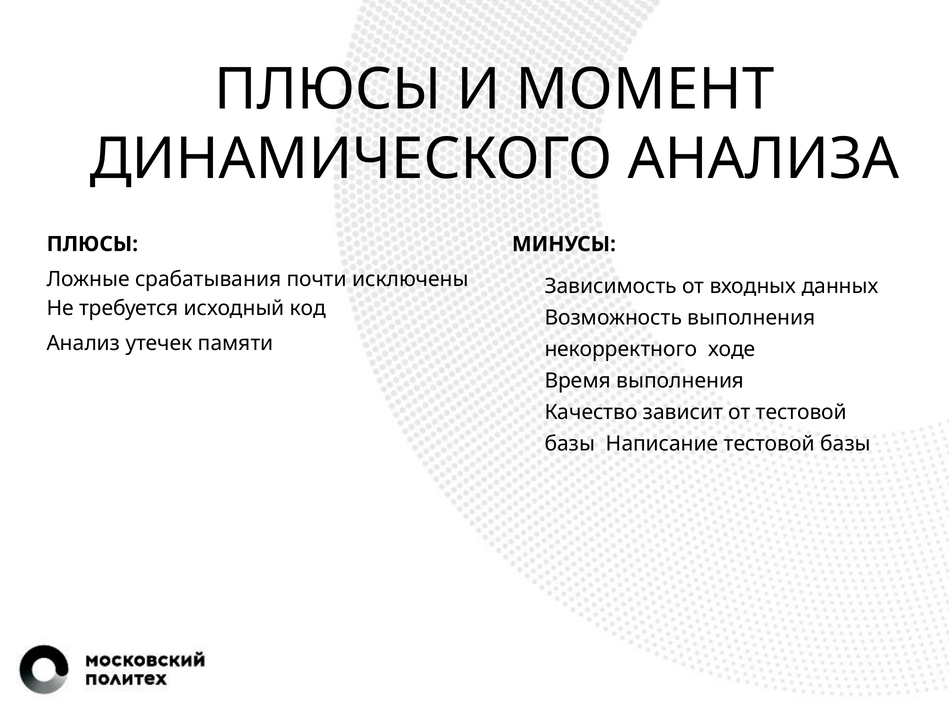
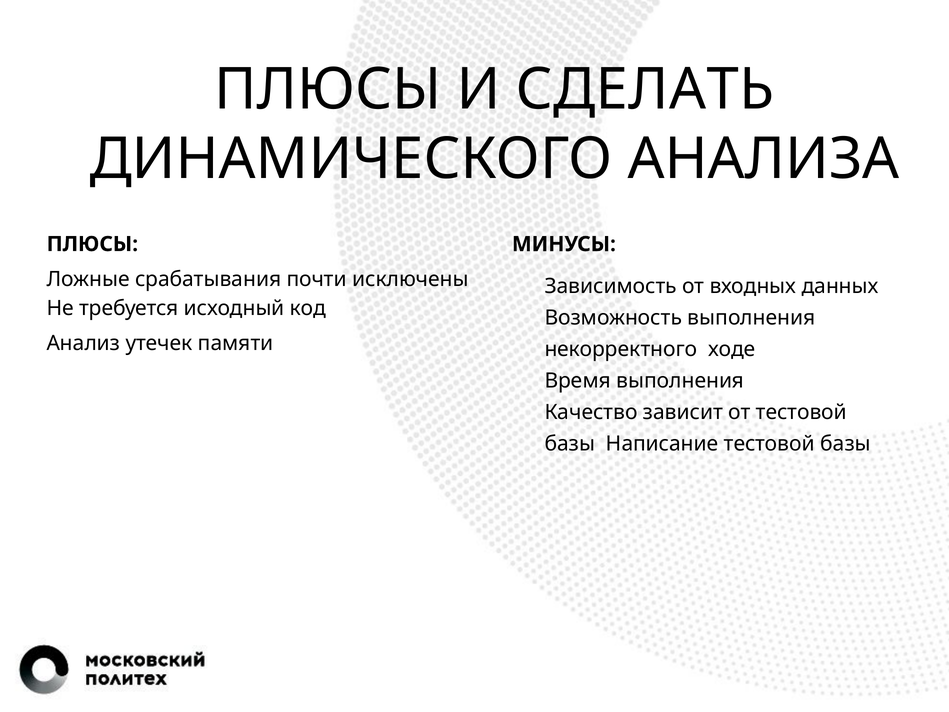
МОМЕНТ: МОМЕНТ -> СДЕЛАТЬ (645, 90)
